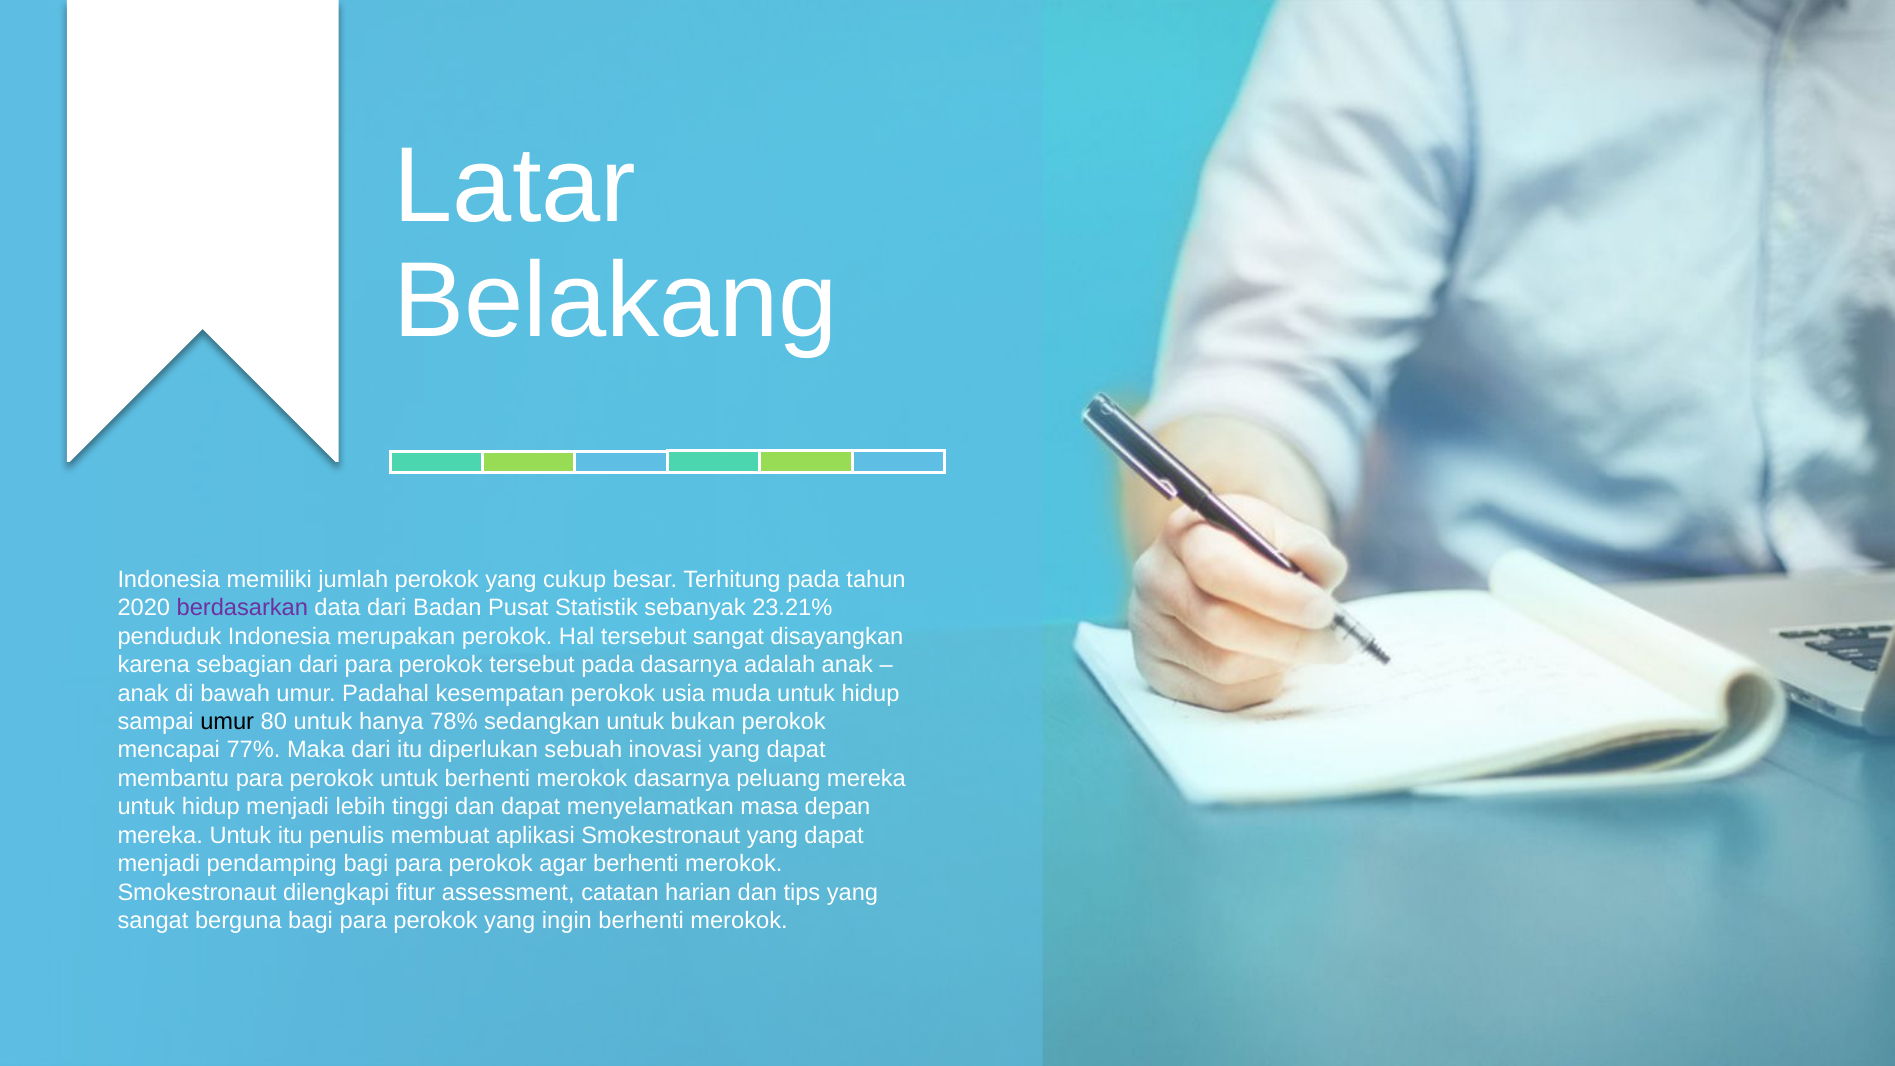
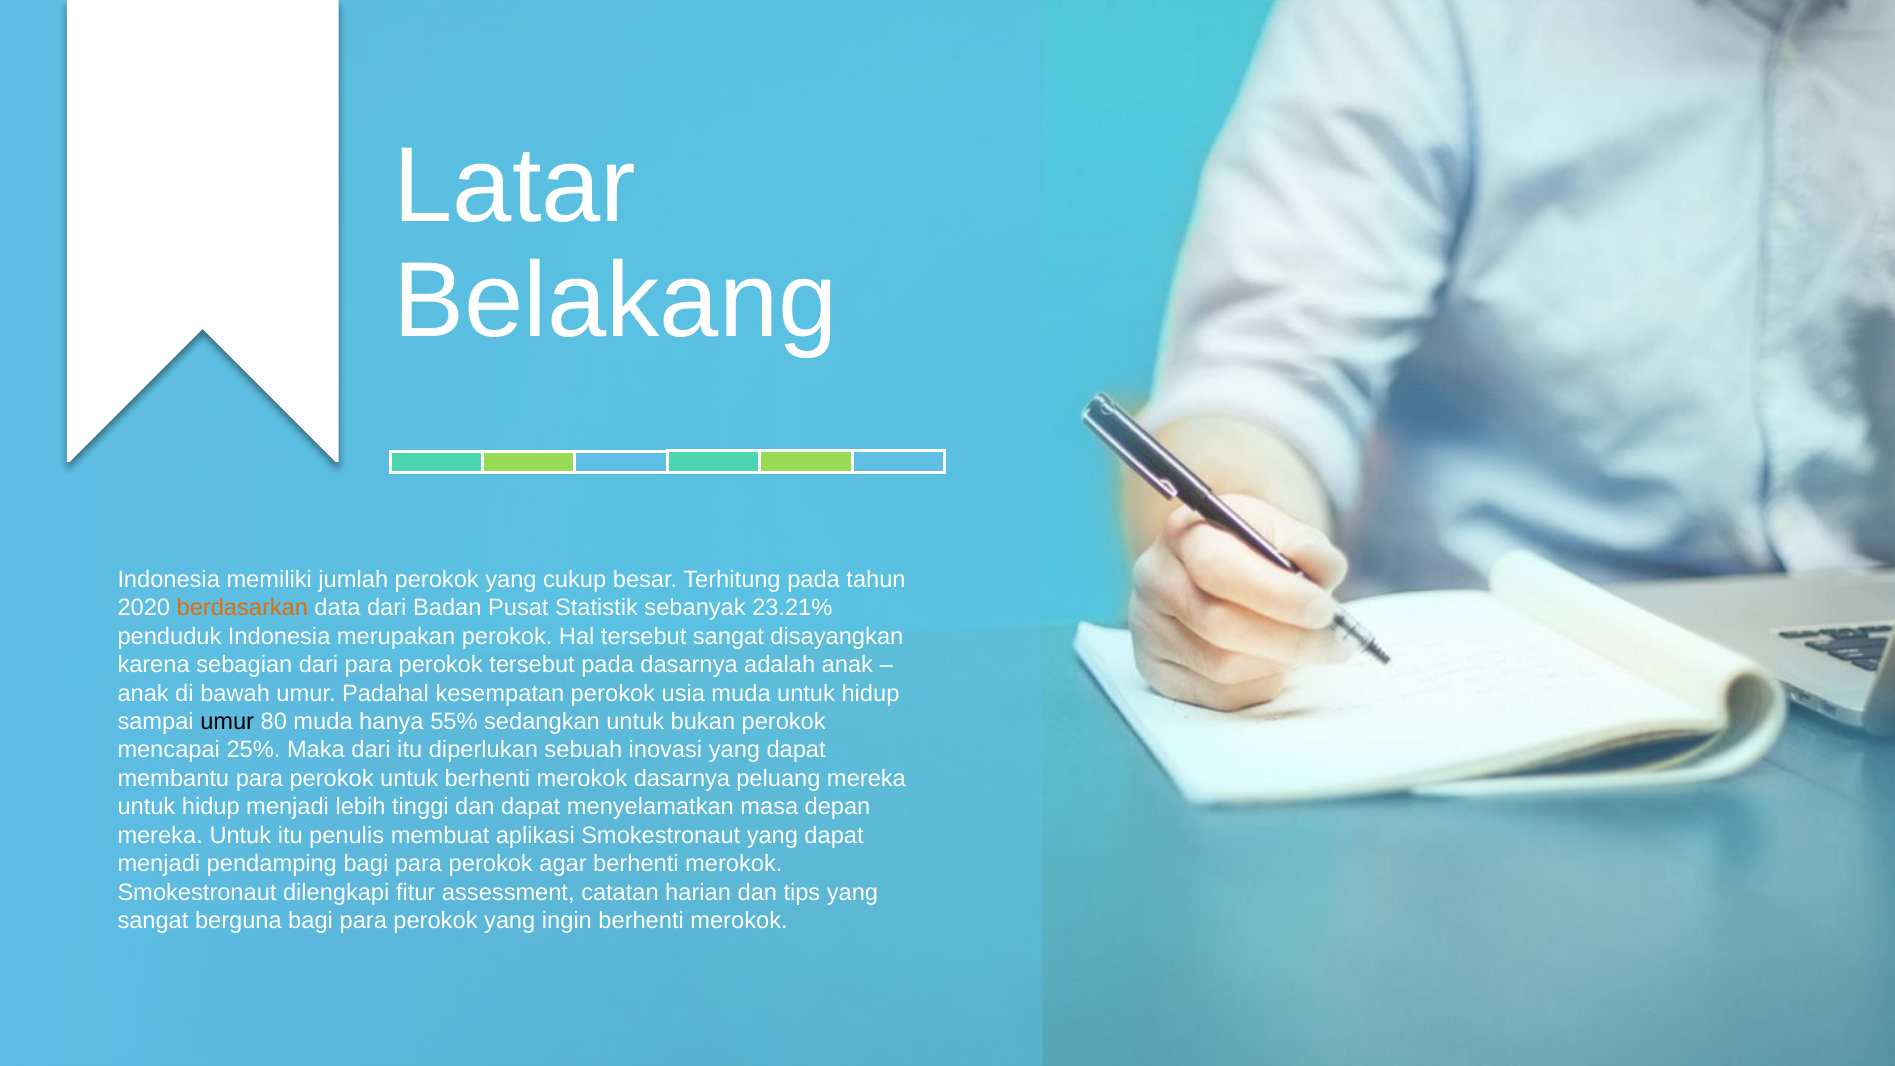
berdasarkan colour: purple -> orange (242, 608)
80 untuk: untuk -> muda (323, 722)
78%: 78% -> 55% (454, 722)
77%: 77% -> 25% (254, 750)
